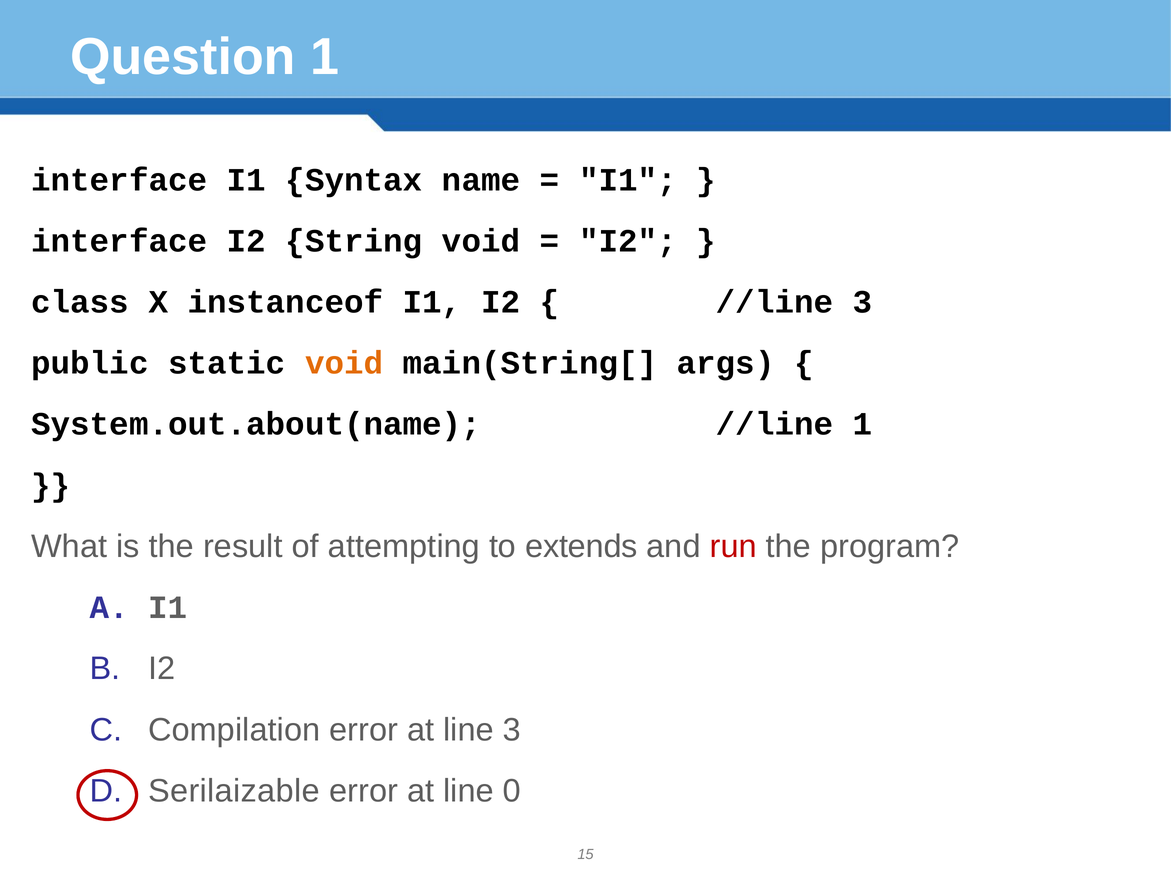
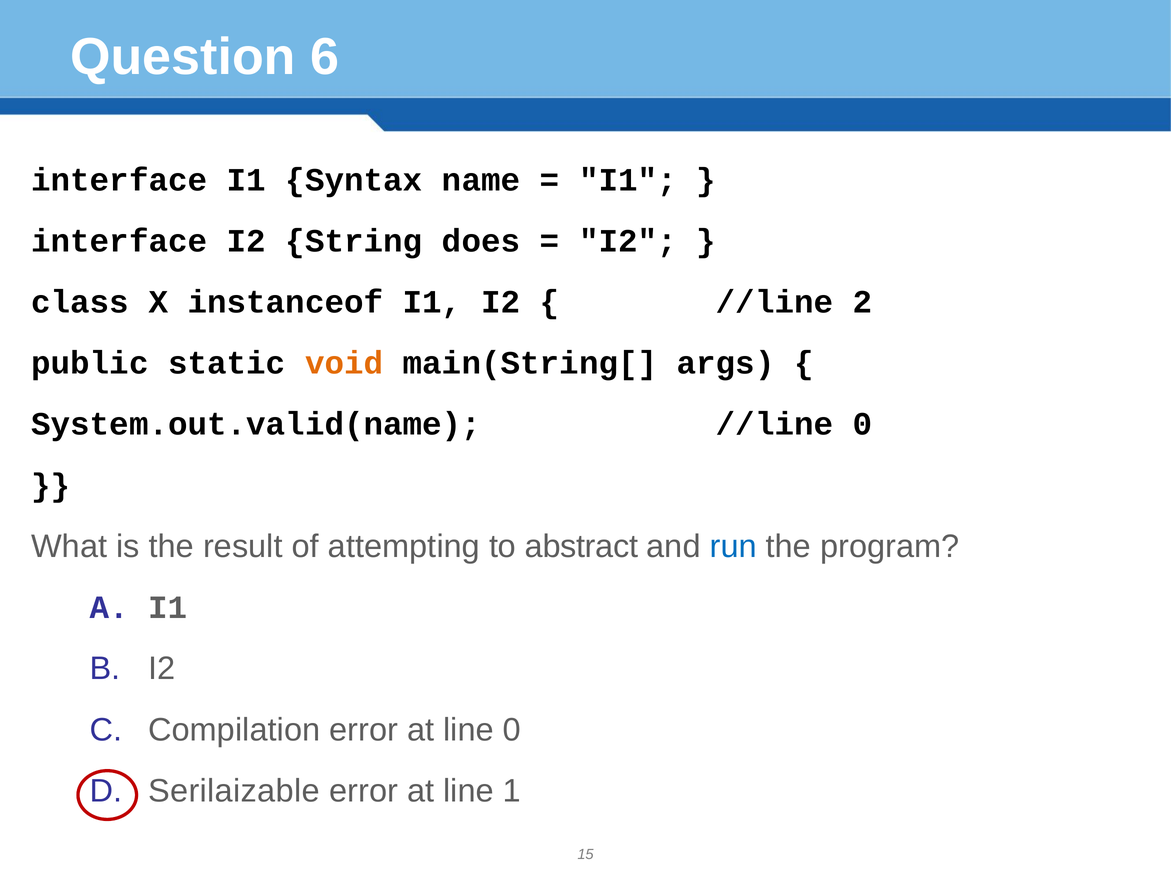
Question 1: 1 -> 6 (325, 57)
String void: void -> does (481, 241)
//line 3: 3 -> 2 (863, 302)
System.out.about(name: System.out.about(name -> System.out.valid(name (256, 424)
//line 1: 1 -> 0 (863, 424)
extends: extends -> abstract (581, 547)
run colour: red -> blue (733, 547)
line 3: 3 -> 0 (512, 730)
0: 0 -> 1 (512, 791)
